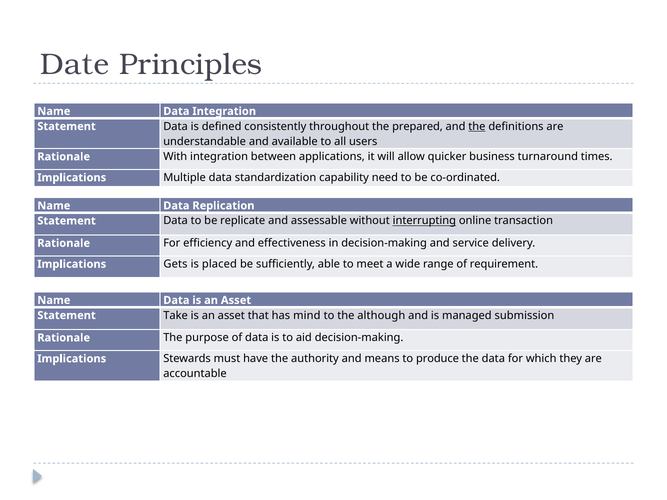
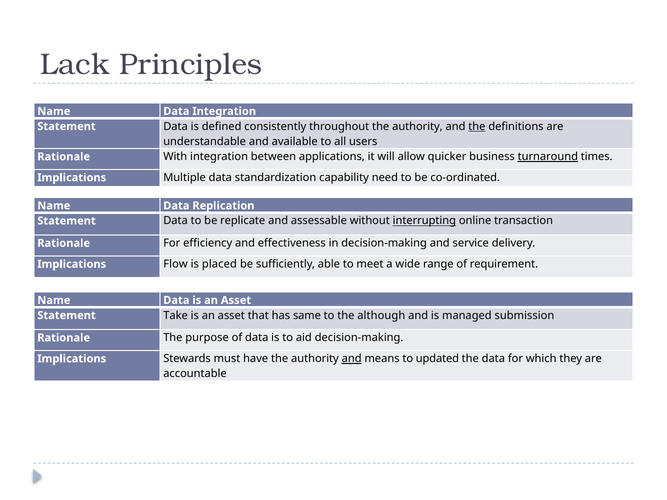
Date: Date -> Lack (75, 64)
throughout the prepared: prepared -> authority (417, 126)
turnaround underline: none -> present (548, 157)
Gets: Gets -> Flow (175, 264)
mind: mind -> same (307, 316)
and underline: none -> present (352, 359)
produce: produce -> updated (437, 359)
